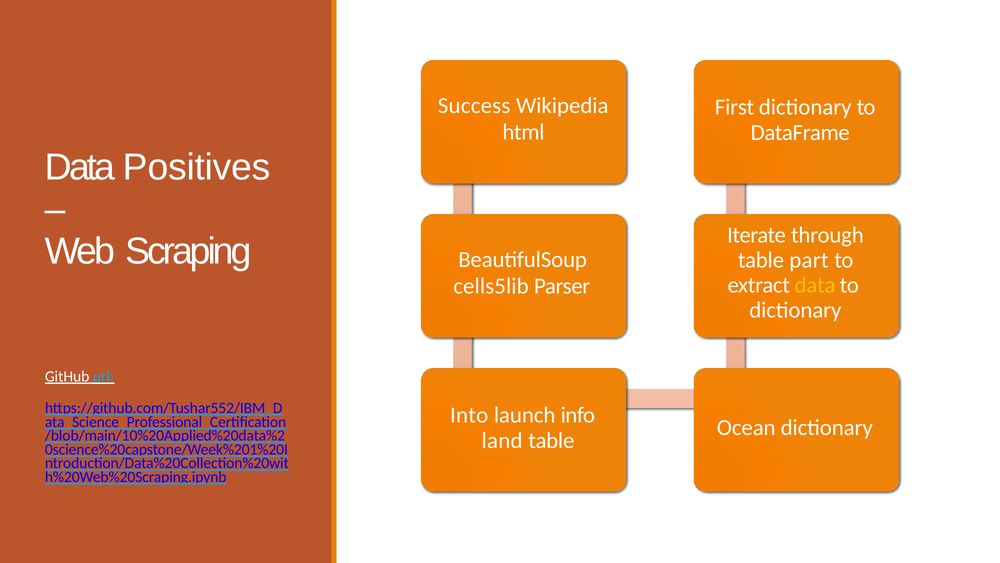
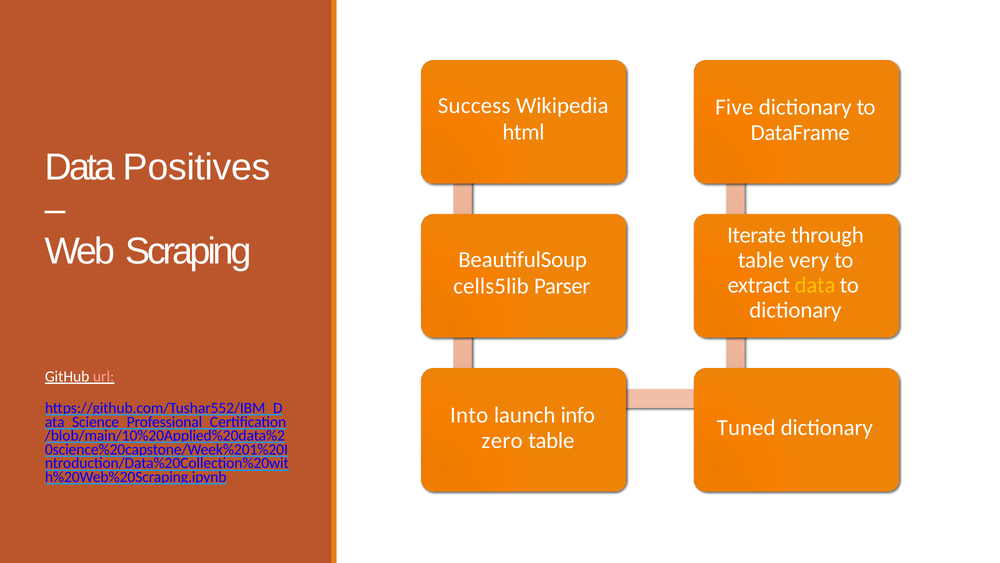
First: First -> Five (734, 107)
part: part -> very (809, 260)
url colour: light blue -> pink (104, 376)
Ocean: Ocean -> Tuned (746, 427)
land: land -> zero (502, 440)
